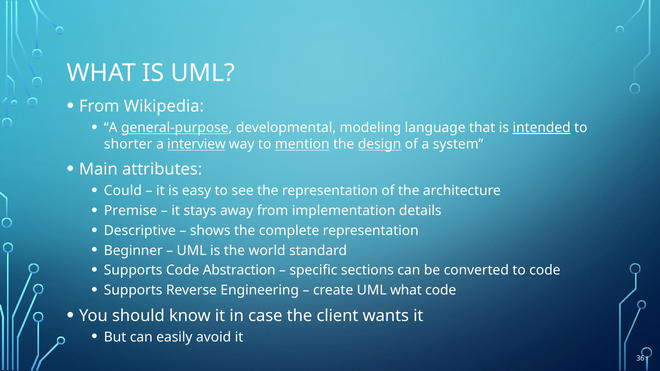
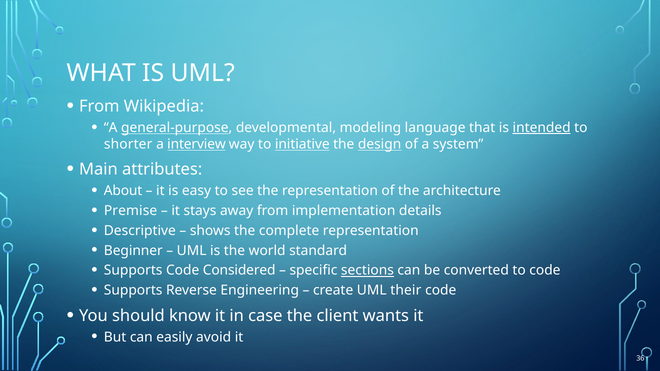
mention: mention -> initiative (302, 144)
Could: Could -> About (123, 191)
Abstraction: Abstraction -> Considered (239, 271)
sections underline: none -> present (367, 271)
UML what: what -> their (406, 291)
